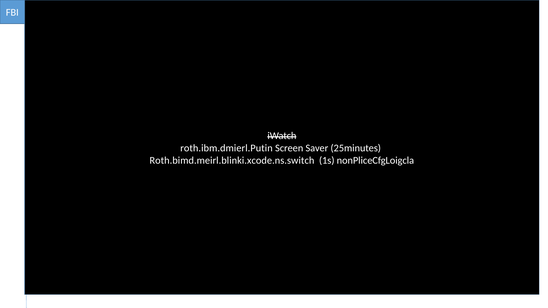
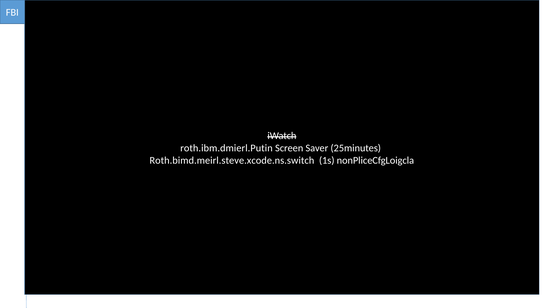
Roth.bimd.meirl.blinki.xcode.ns.switch: Roth.bimd.meirl.blinki.xcode.ns.switch -> Roth.bimd.meirl.steve.xcode.ns.switch (232, 160)
